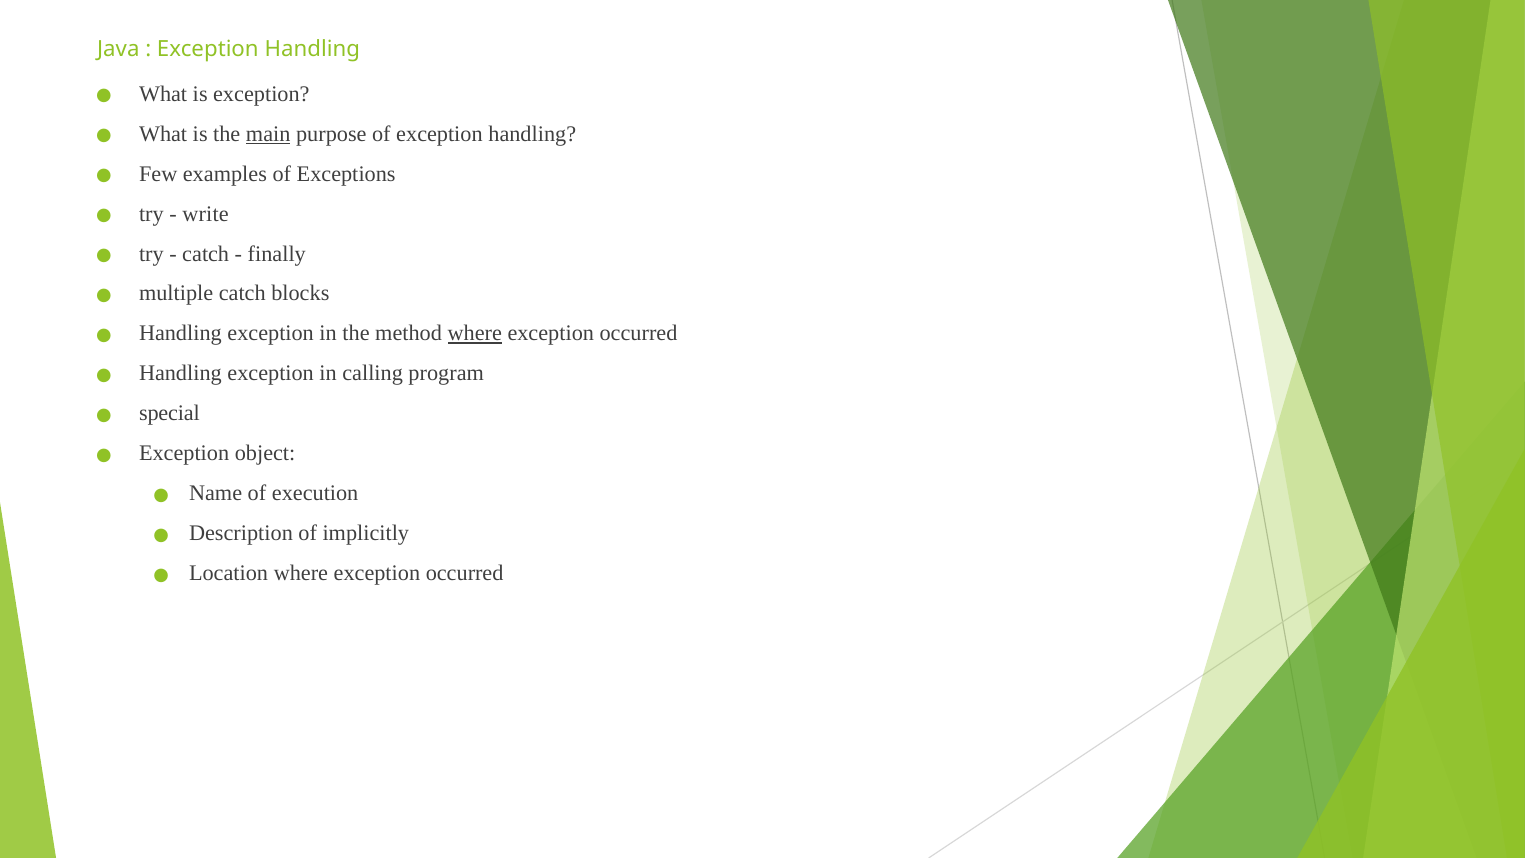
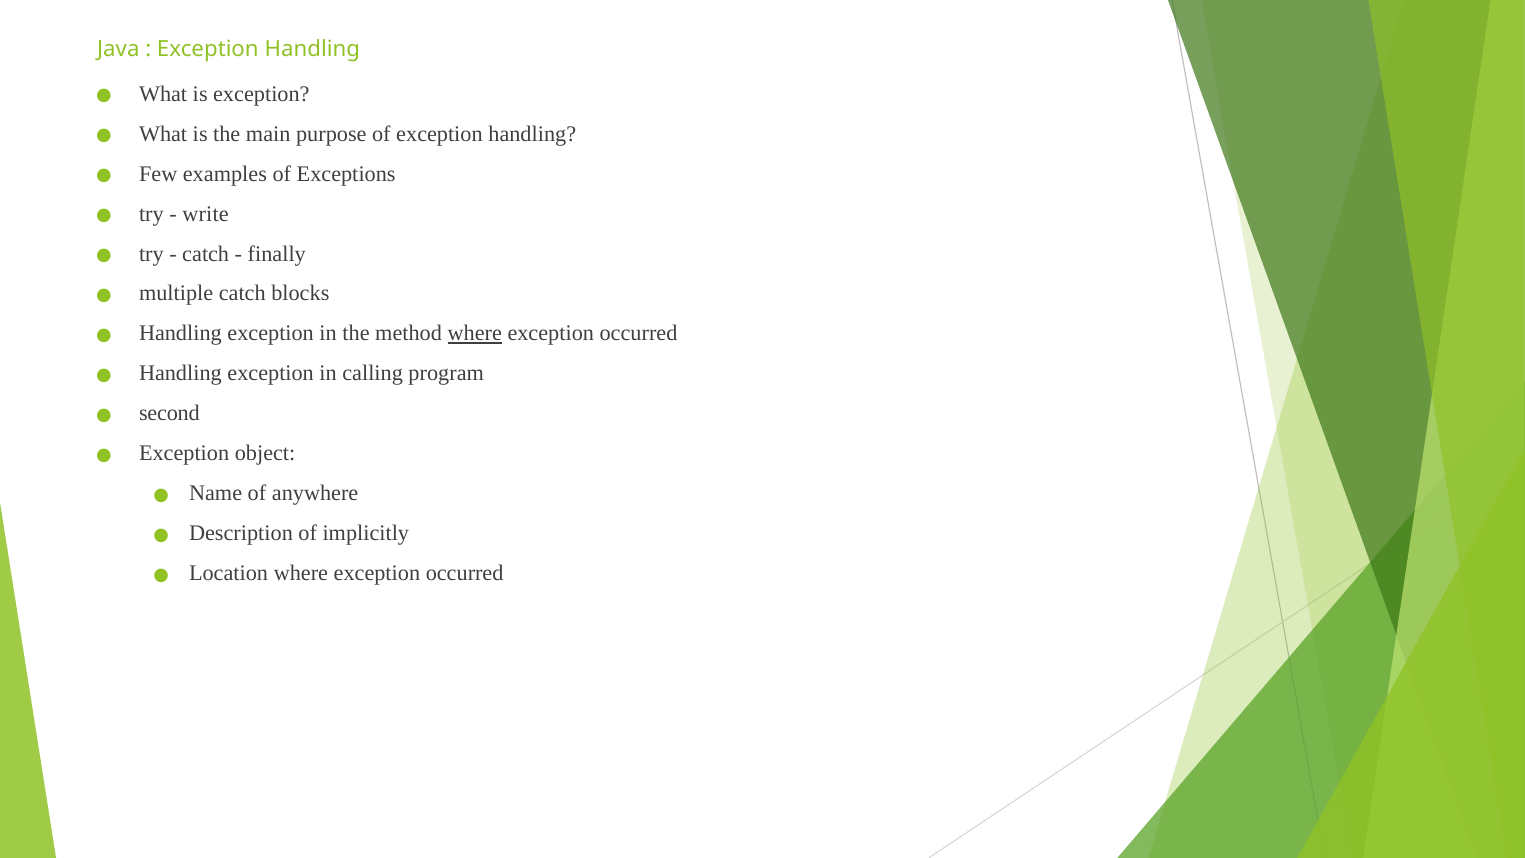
main underline: present -> none (268, 134)
special: special -> second (169, 413)
execution: execution -> anywhere (315, 493)
